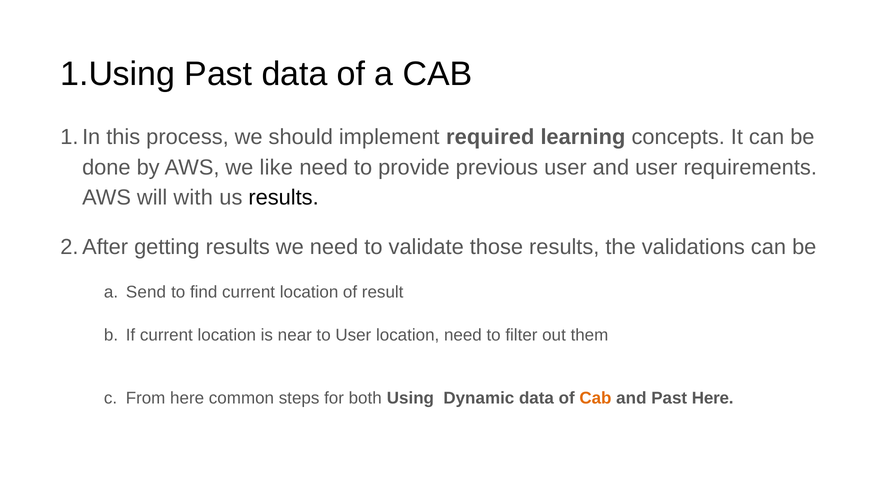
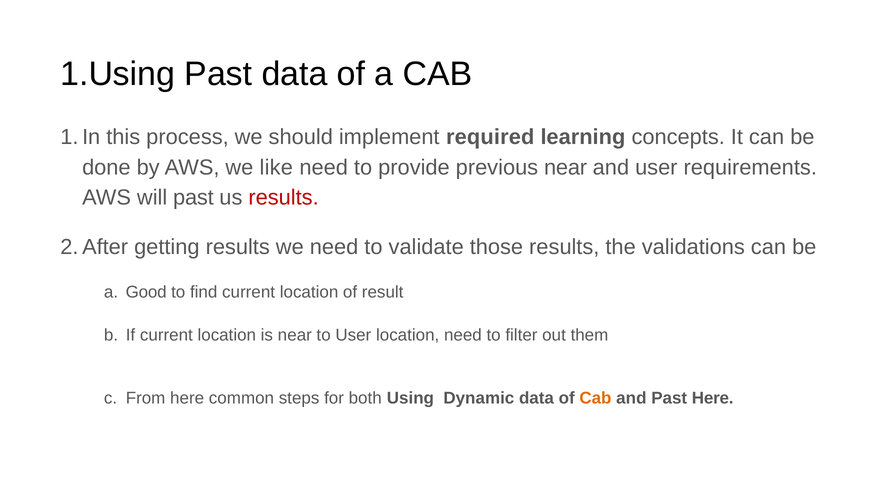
previous user: user -> near (566, 167)
will with: with -> past (193, 198)
results colour: black -> red (284, 198)
Send: Send -> Good (146, 292)
